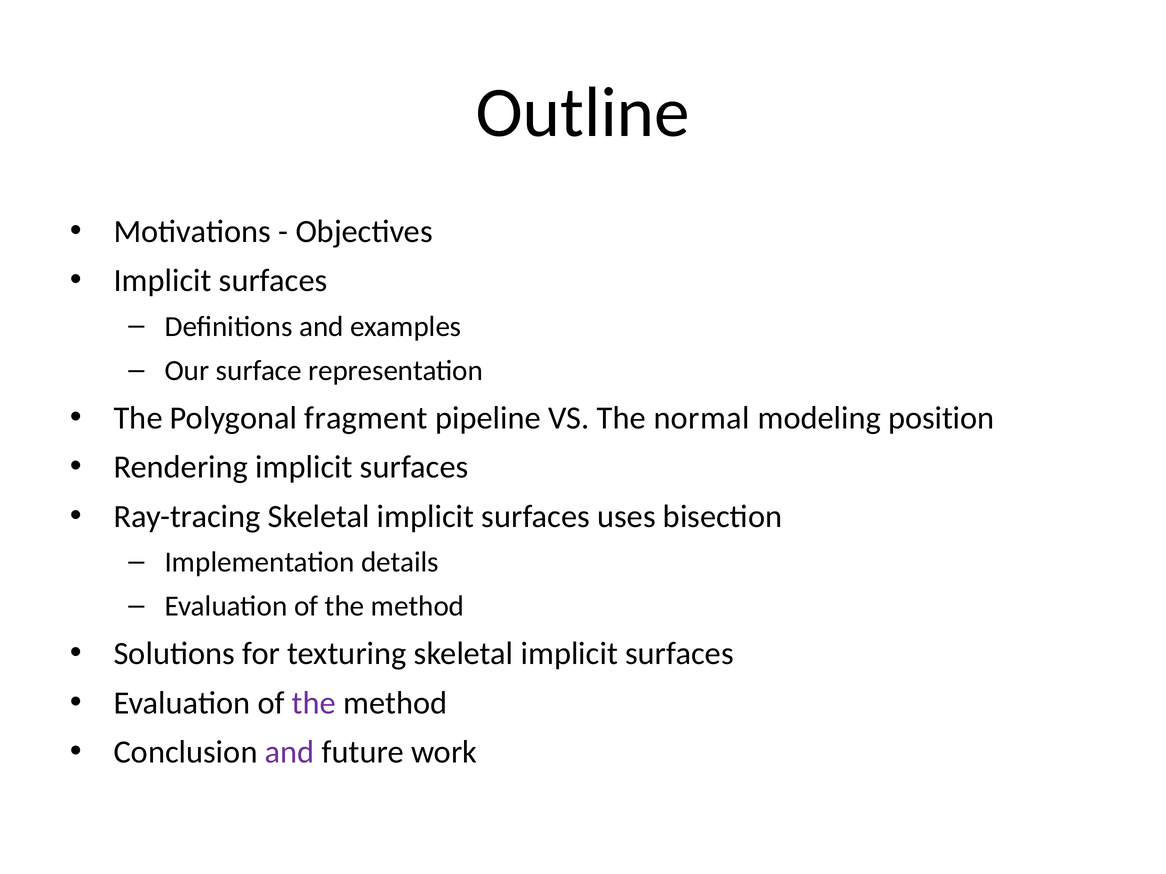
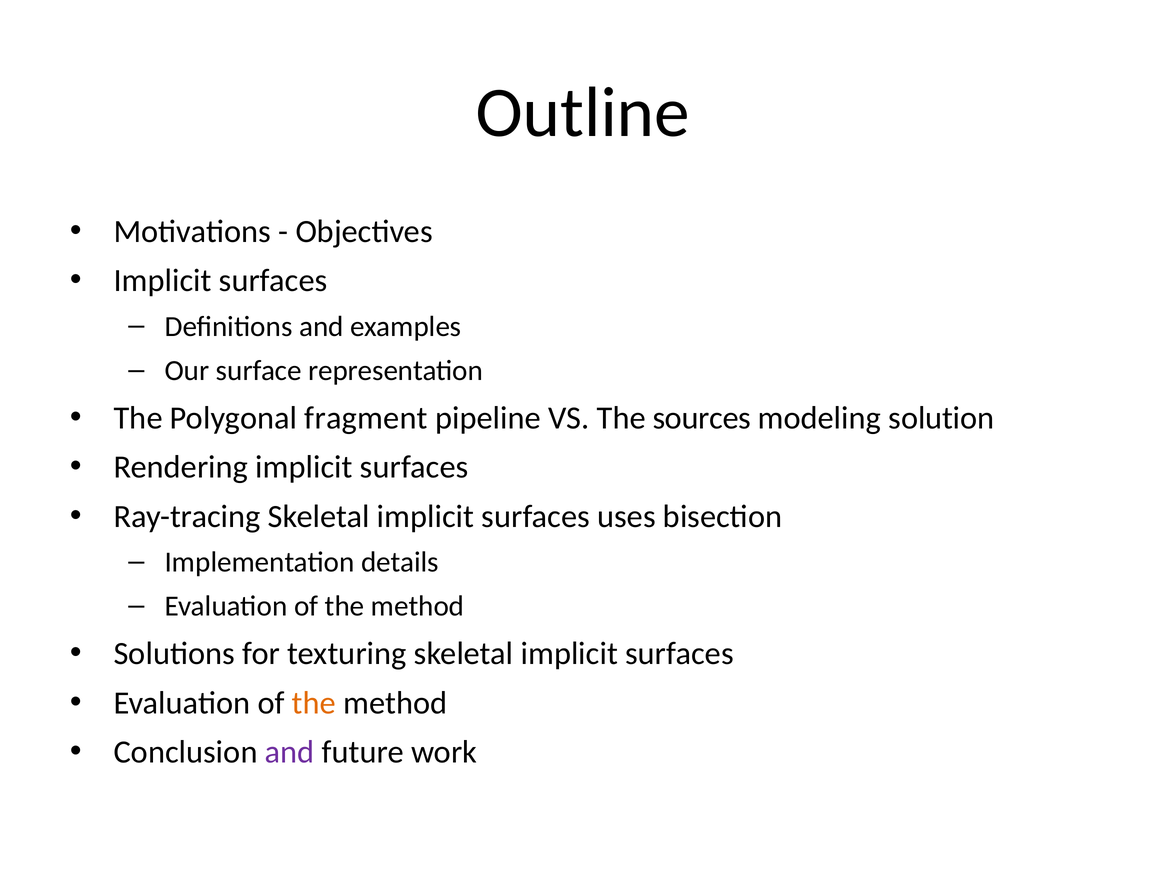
normal: normal -> sources (702, 418)
position: position -> solution (941, 418)
the colour: purple -> orange (314, 703)
